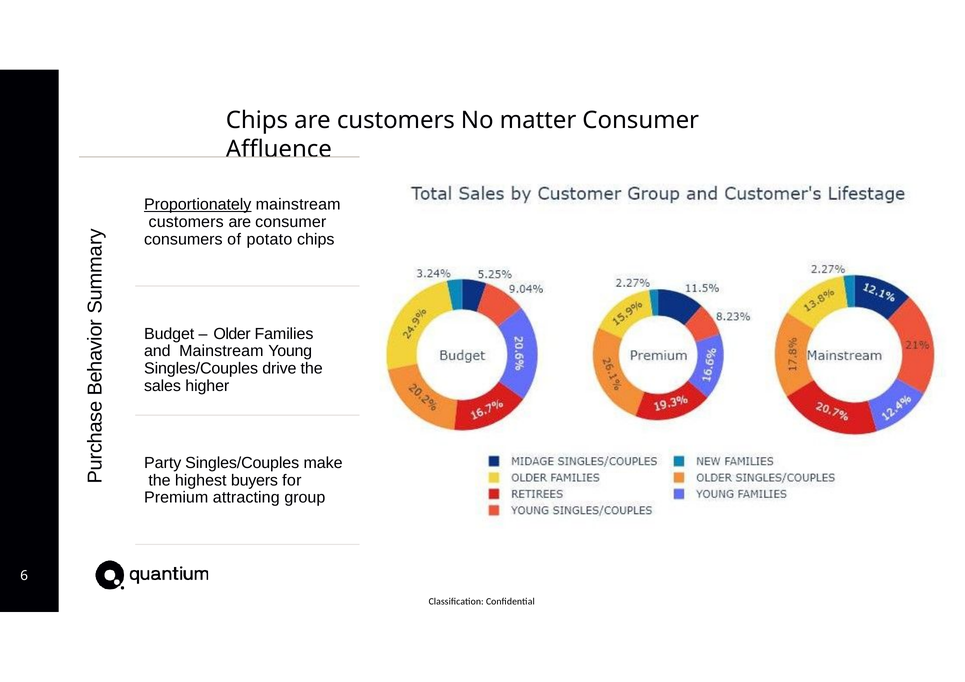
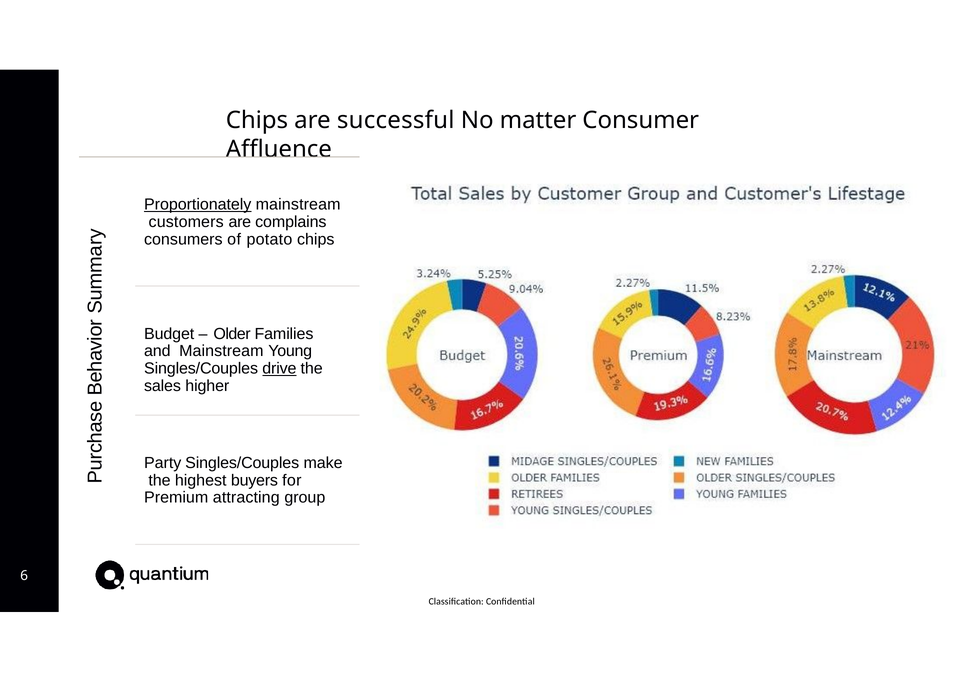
are customers: customers -> successful (396, 121)
are consumer: consumer -> complains (291, 222)
drive underline: none -> present (279, 369)
